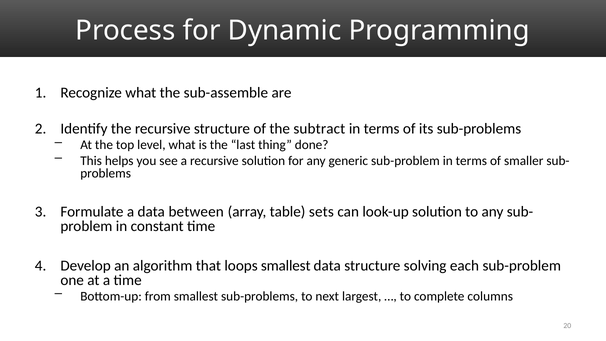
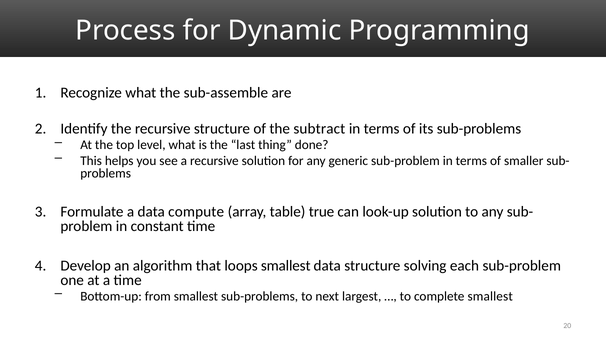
between: between -> compute (196, 212)
sets: sets -> true (322, 212)
complete columns: columns -> smallest (490, 296)
